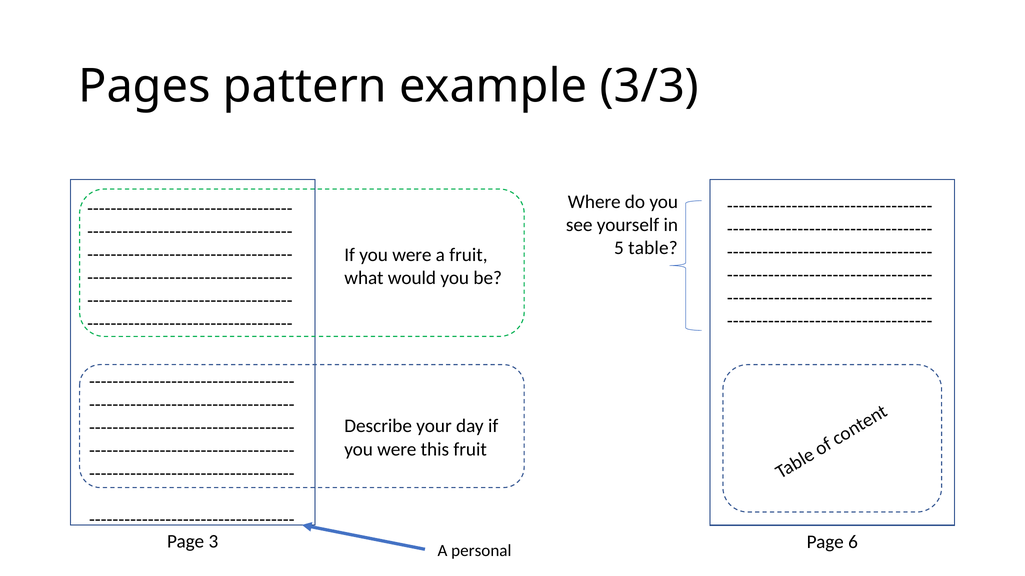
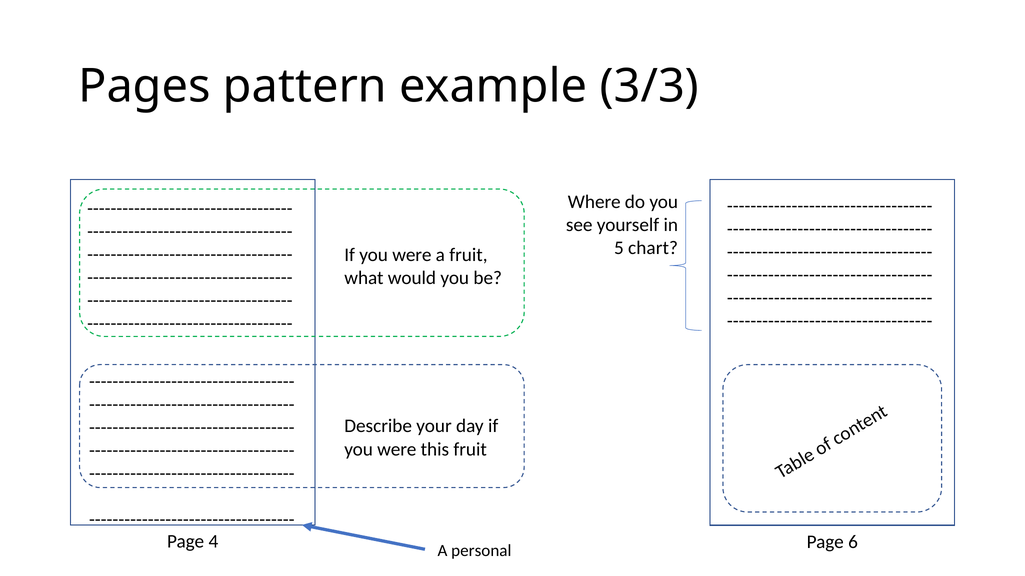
table: table -> chart (653, 248)
3: 3 -> 4 (213, 542)
